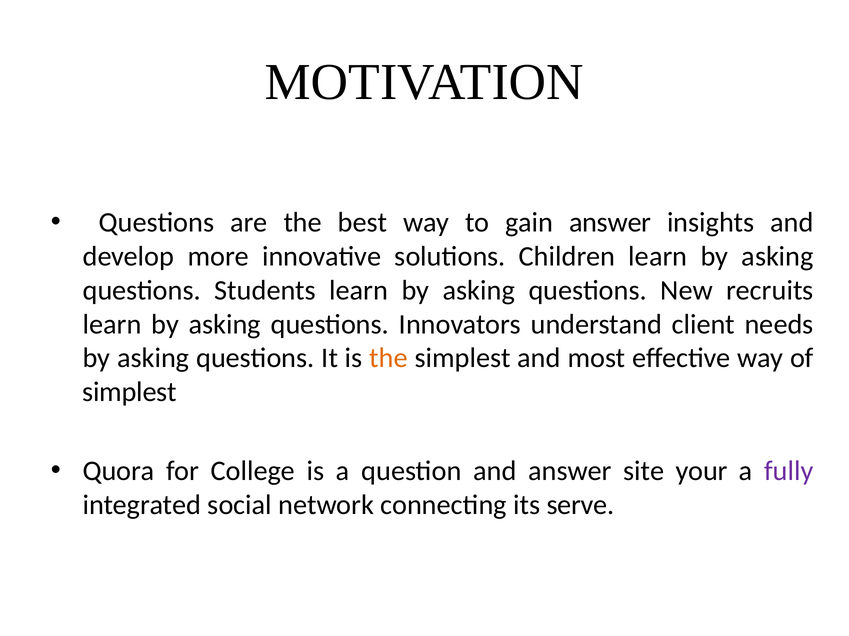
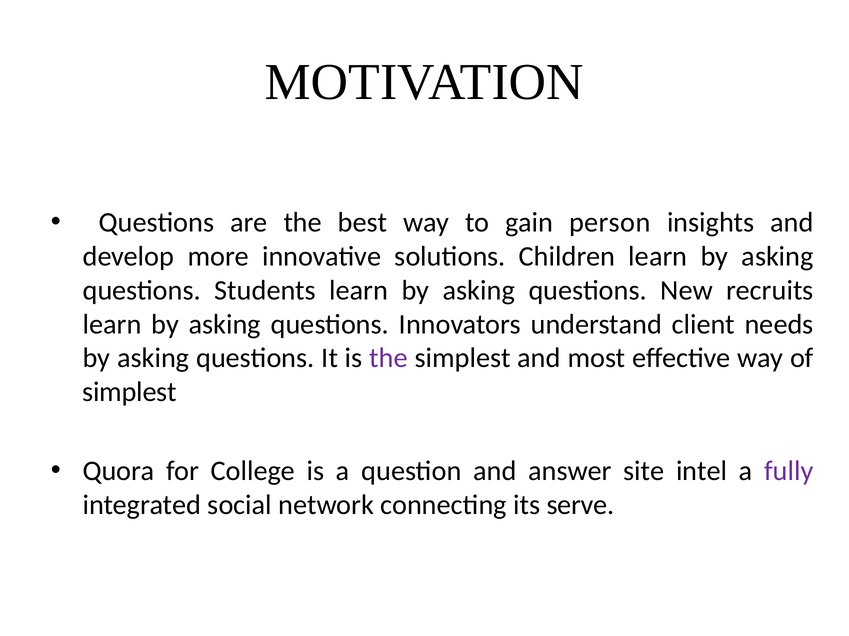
gain answer: answer -> person (610, 223)
the colour: orange -> purple (389, 359)
your: your -> intel (702, 472)
